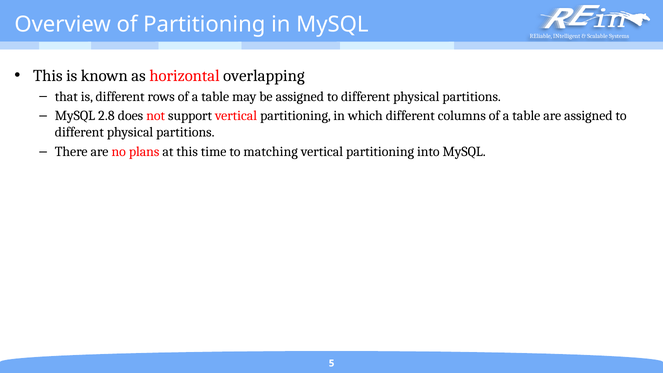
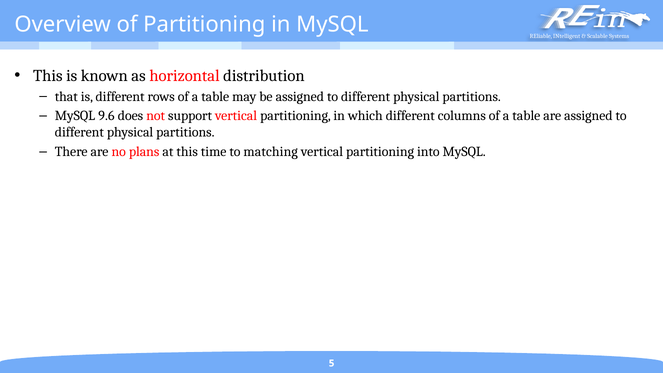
overlapping: overlapping -> distribution (264, 76)
2.8: 2.8 -> 9.6 (106, 116)
